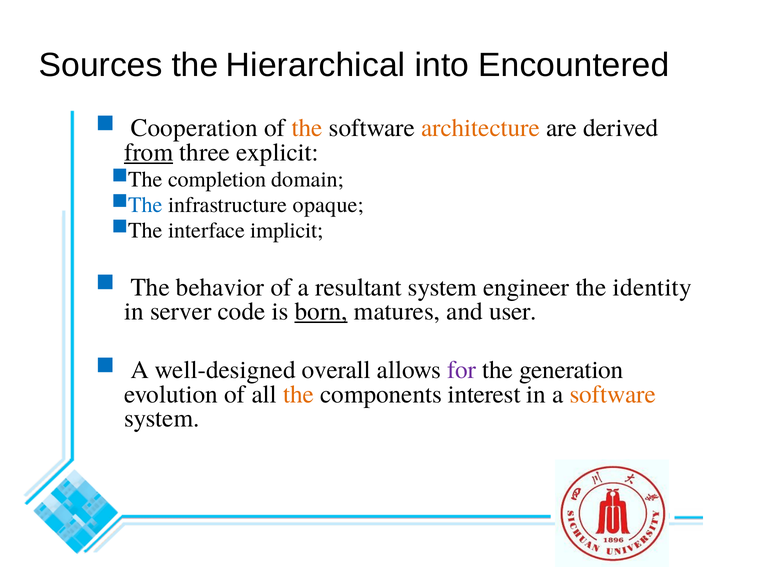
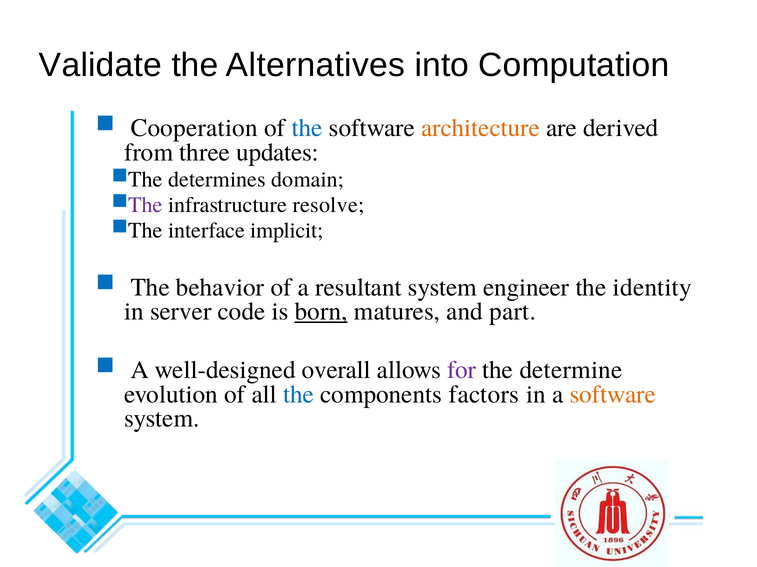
Sources: Sources -> Validate (101, 65)
Hierarchical: Hierarchical -> Alternatives (316, 65)
Encountered: Encountered -> Computation (574, 65)
the colour: orange -> blue (307, 128)
from underline: present -> none (149, 152)
explicit: explicit -> updates (278, 152)
completion: completion -> determines (217, 180)
The colour: blue -> purple (145, 205)
opaque: opaque -> resolve (328, 205)
user: user -> part (513, 312)
generation: generation -> determine (571, 371)
the colour: orange -> blue (298, 395)
interest: interest -> factors (484, 395)
